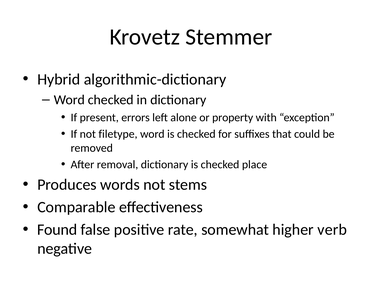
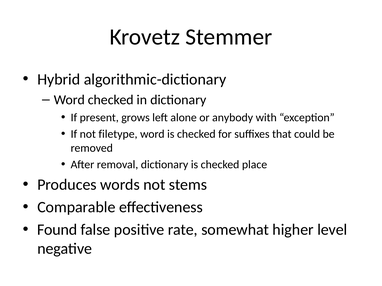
errors: errors -> grows (136, 118)
property: property -> anybody (233, 118)
verb: verb -> level (332, 230)
